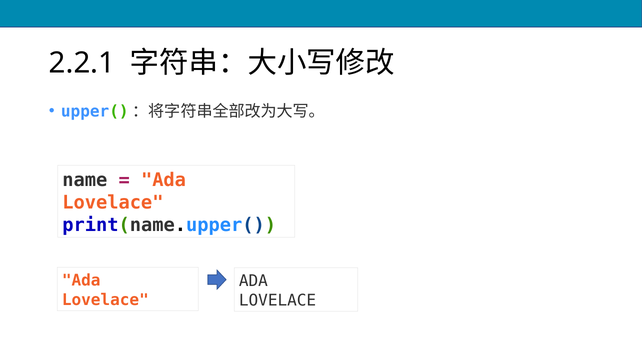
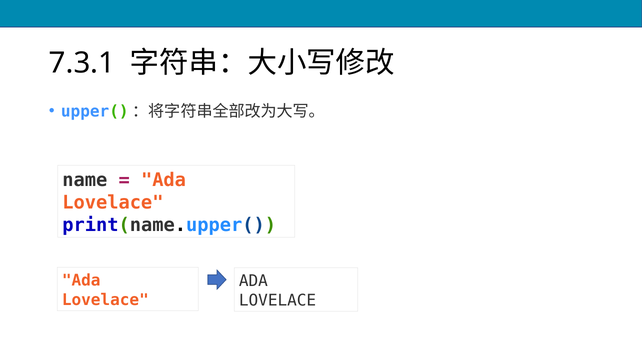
2.2.1: 2.2.1 -> 7.3.1 (82, 63)
